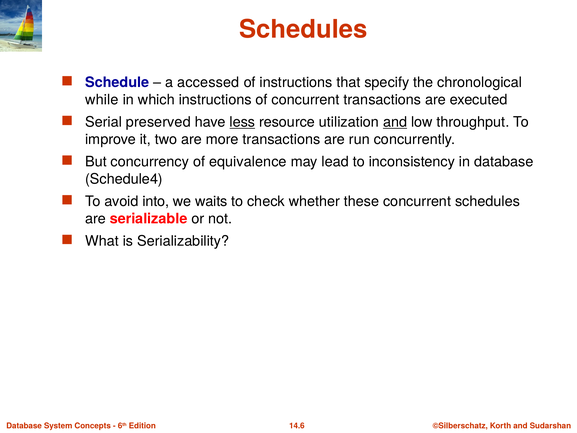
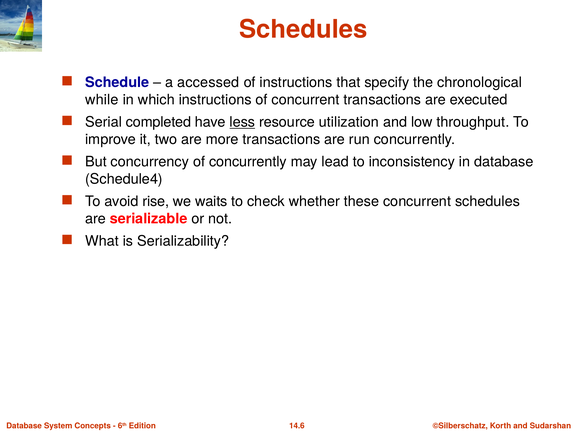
preserved: preserved -> completed (158, 122)
and underline: present -> none (395, 122)
of equivalence: equivalence -> concurrently (248, 162)
into: into -> rise (156, 201)
